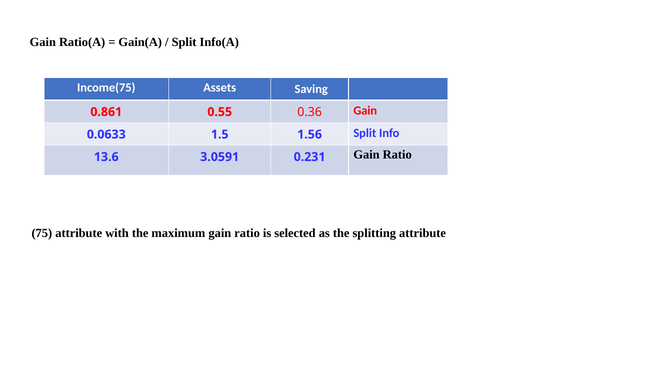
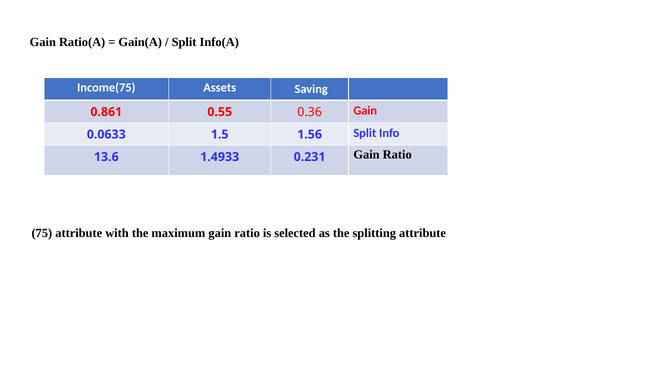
3.0591: 3.0591 -> 1.4933 (220, 157)
